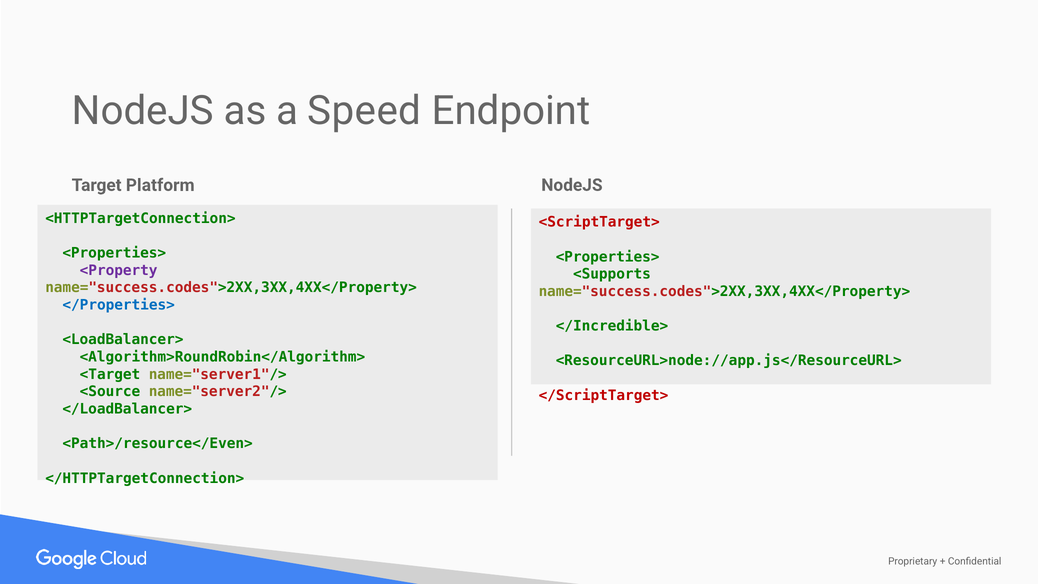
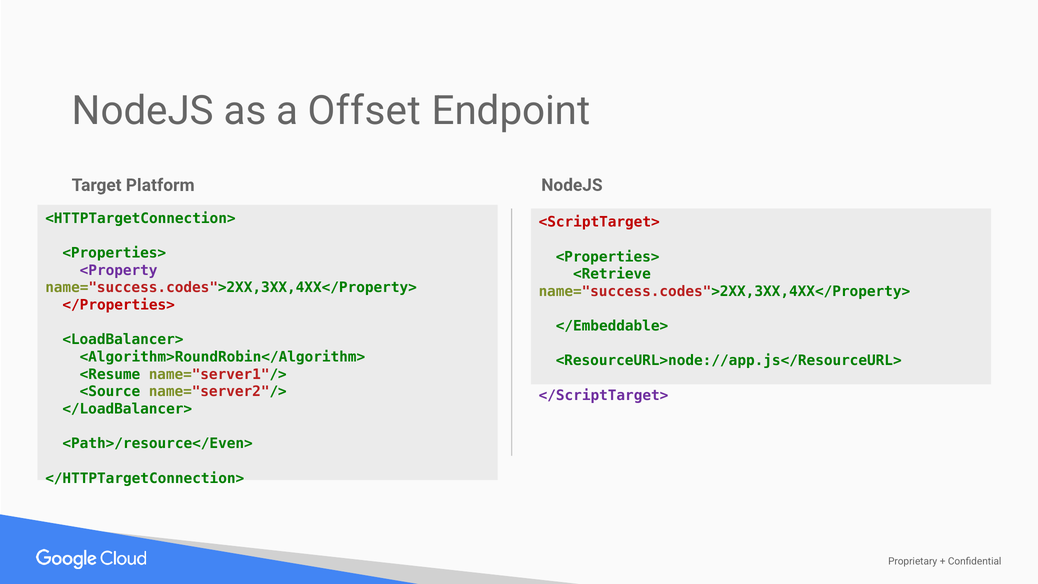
Speed: Speed -> Offset (364, 111)
<Supports: <Supports -> <Retrieve (612, 274)
</Properties> colour: blue -> red (119, 305)
</Incredible>: </Incredible> -> </Embeddable> (612, 326)
<Target: <Target -> <Resume (110, 374)
</ScriptTarget> colour: red -> purple (604, 395)
